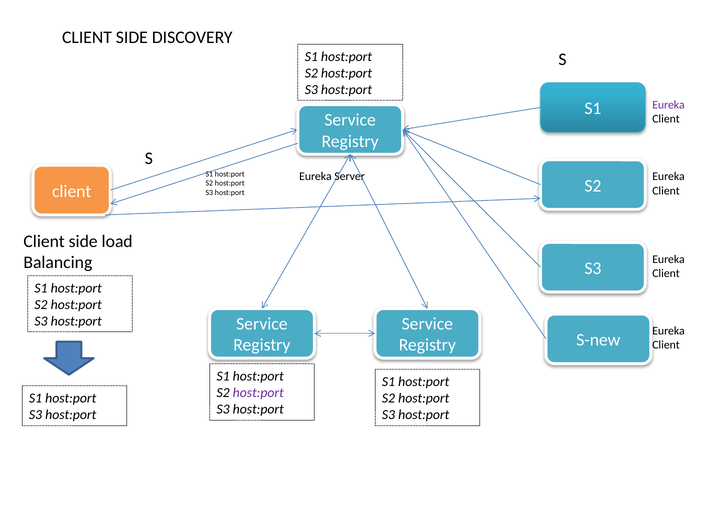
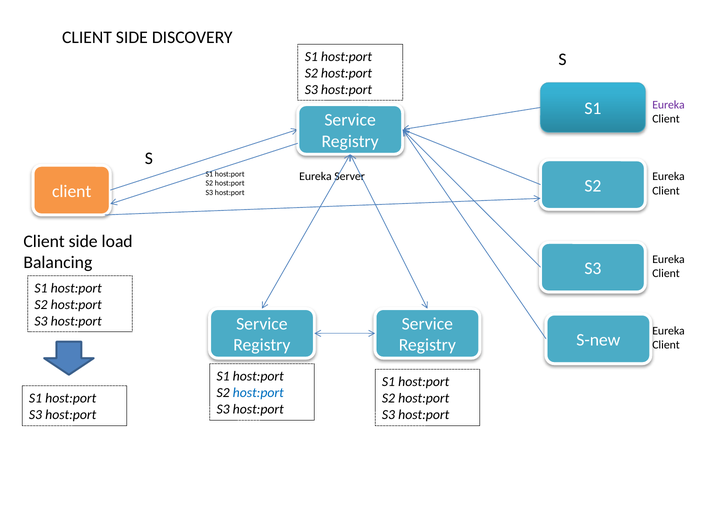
host:port colour: purple -> blue (258, 393)
